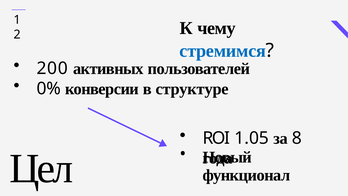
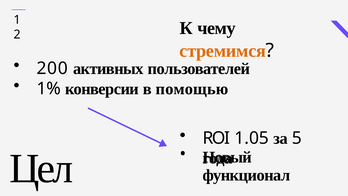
стремимся colour: blue -> orange (223, 51)
0%: 0% -> 1% (49, 88)
структуре: структуре -> помощью (192, 89)
8: 8 -> 5 (297, 138)
